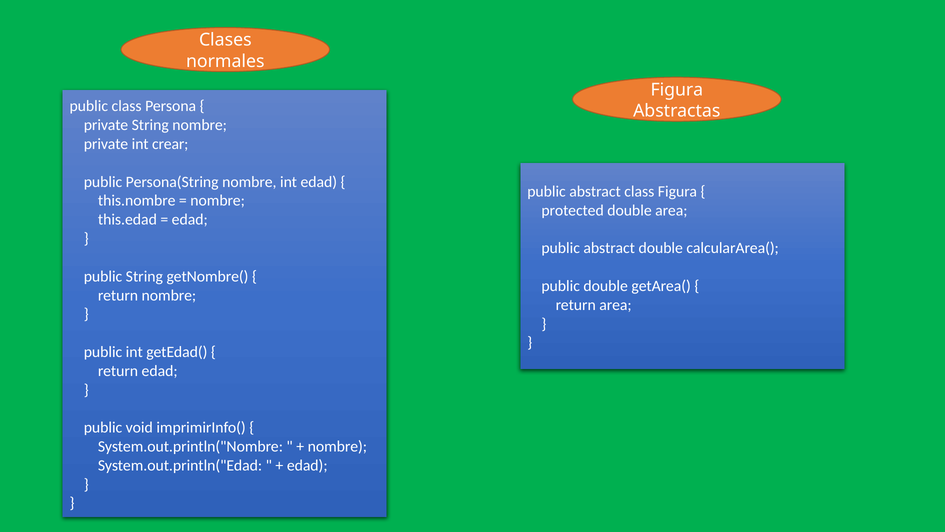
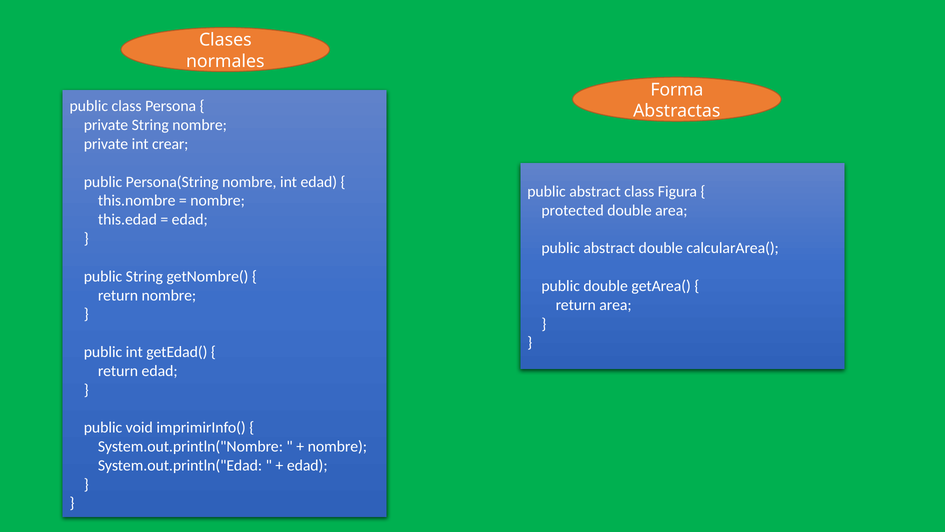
Figura: Figura -> Forma (677, 90)
